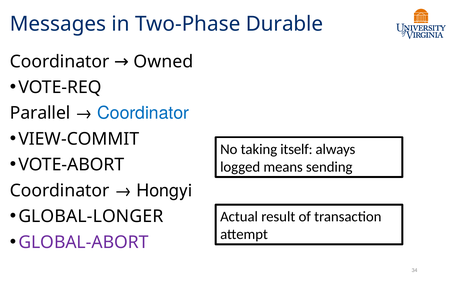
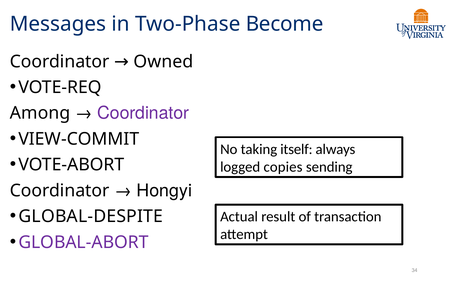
Durable: Durable -> Become (285, 24)
Parallel: Parallel -> Among (40, 113)
Coordinator colour: blue -> purple (143, 113)
means: means -> copies (283, 167)
GLOBAL-LONGER: GLOBAL-LONGER -> GLOBAL-DESPITE (91, 217)
